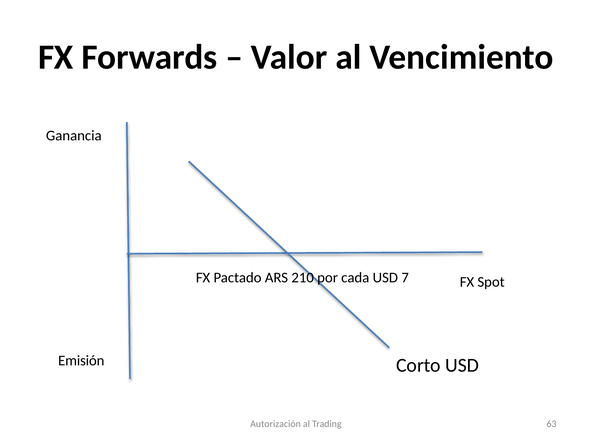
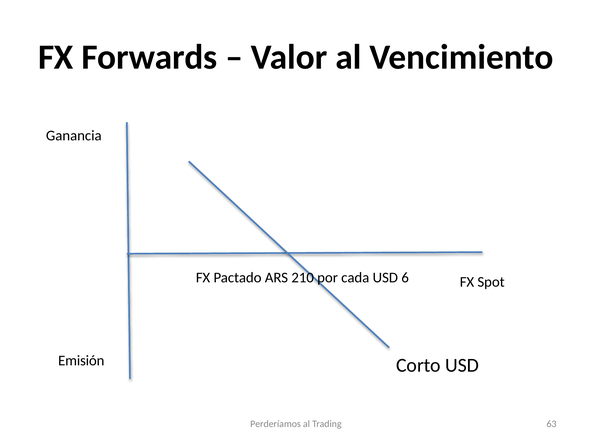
7: 7 -> 6 (405, 278)
Autorización: Autorización -> Perderíamos (275, 424)
